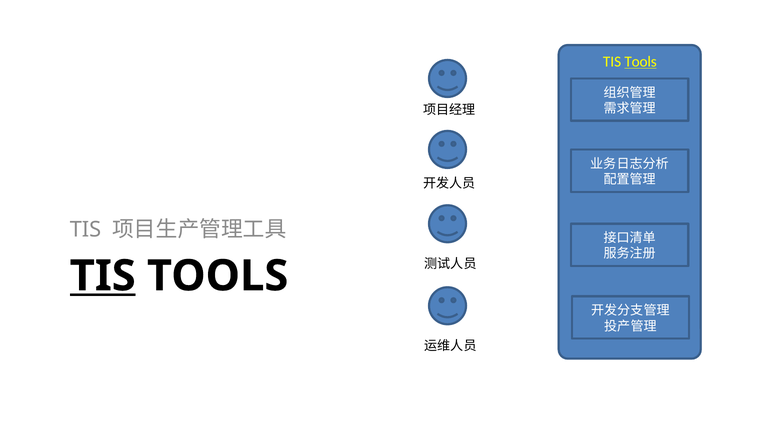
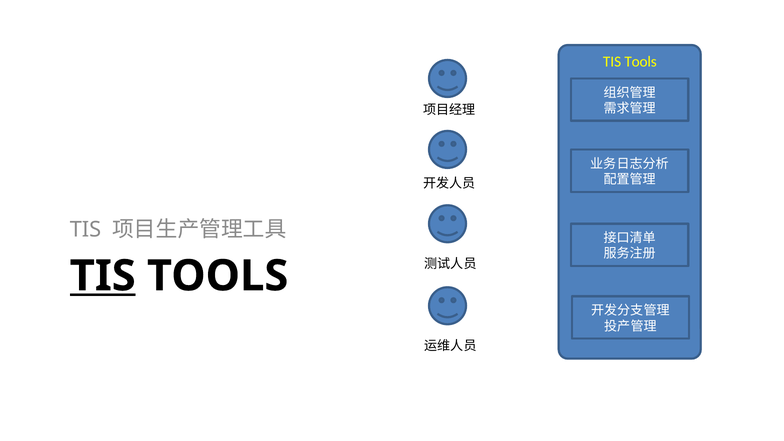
Tools underline: present -> none (641, 62)
